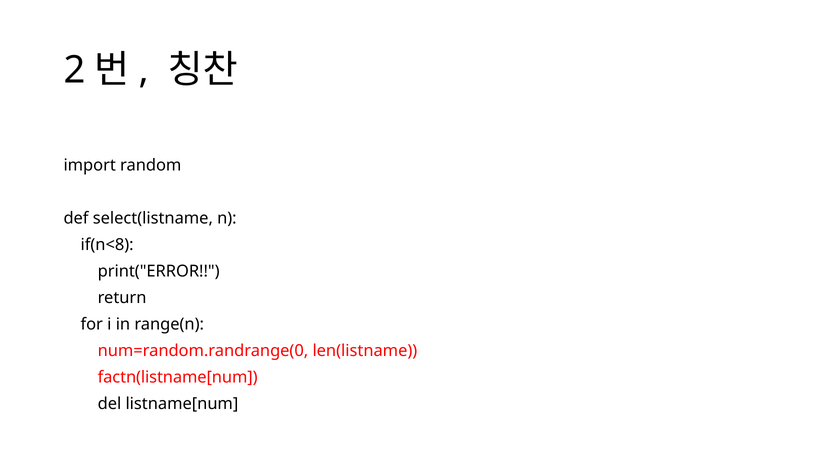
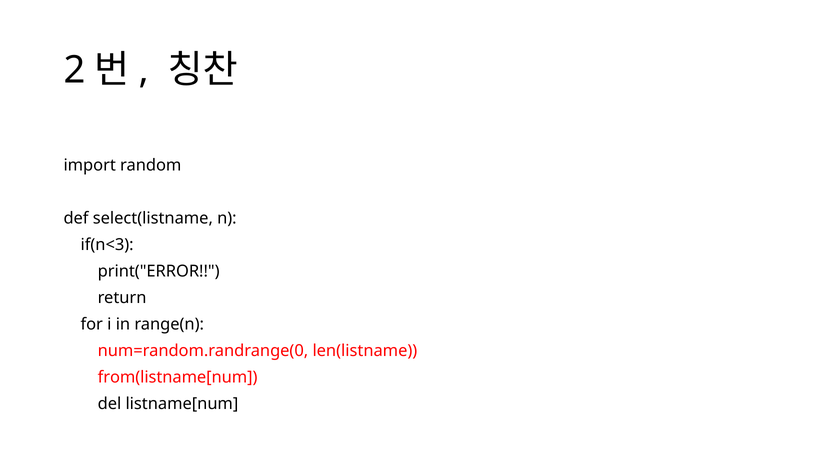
if(n<8: if(n<8 -> if(n<3 (107, 245)
factn(listname[num: factn(listname[num -> from(listname[num (178, 377)
